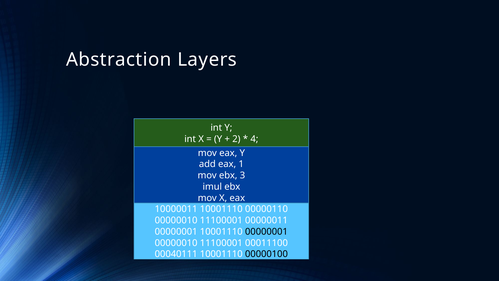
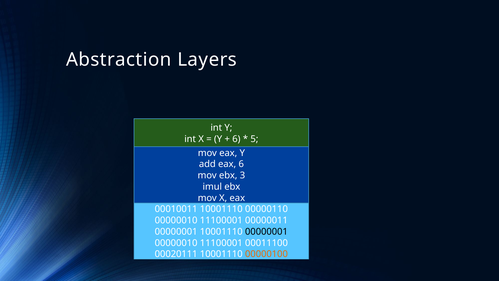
2: 2 -> 6 (236, 139)
4: 4 -> 5 (254, 139)
eax 1: 1 -> 6 (241, 164)
10000011: 10000011 -> 00010011 (176, 209)
00040111: 00040111 -> 00020111 (176, 254)
00000100 colour: black -> orange (266, 254)
